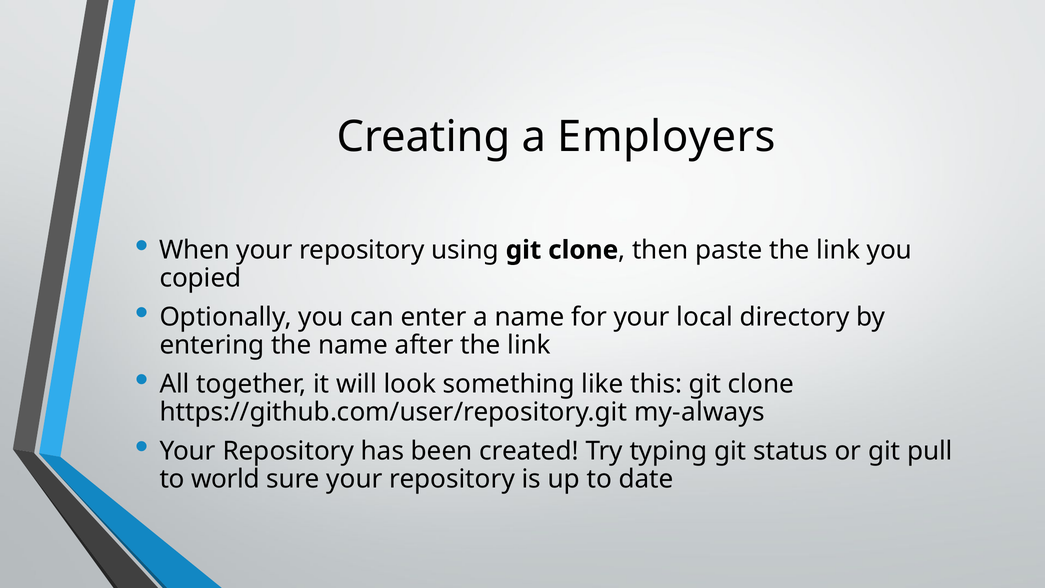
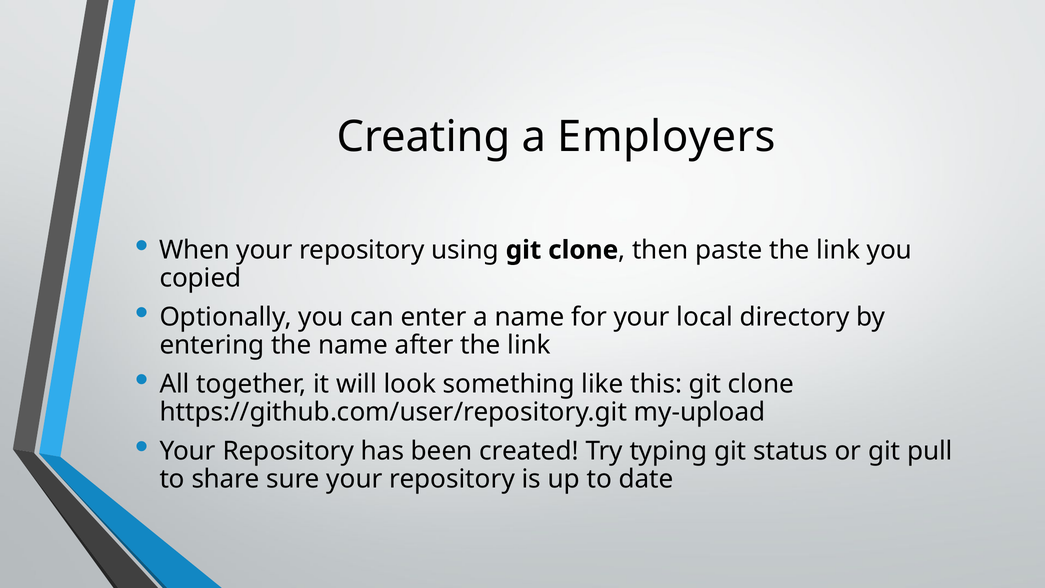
my-always: my-always -> my-upload (700, 412)
world: world -> share (226, 479)
